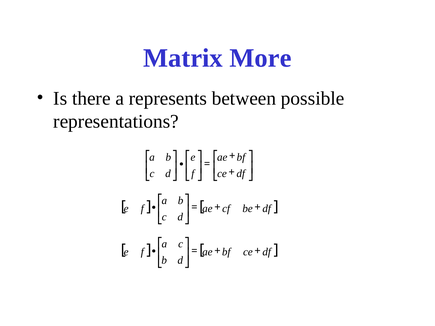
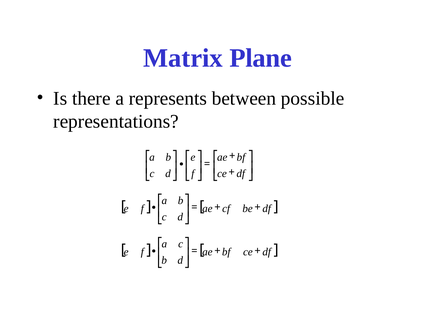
More: More -> Plane (261, 58)
